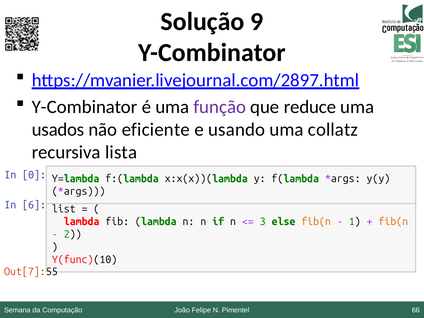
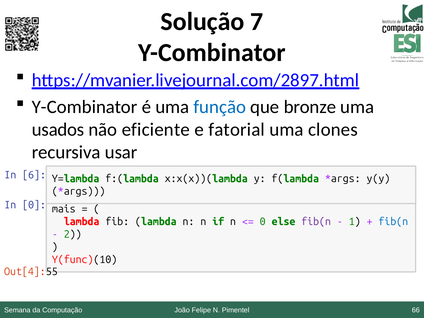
9: 9 -> 7 (257, 22)
função colour: purple -> blue (220, 107)
reduce: reduce -> bronze (310, 107)
usando: usando -> fatorial (237, 130)
collatz: collatz -> clones (333, 130)
lista: lista -> usar (121, 152)
0: 0 -> 6 (34, 175)
In 6: 6 -> 0 (34, 205)
list: list -> mais (64, 209)
3: 3 -> 0 (263, 222)
fib(n colour: orange -> purple (316, 222)
fib(n colour: orange -> blue (393, 222)
Out[7: Out[7 -> Out[4 (25, 272)
